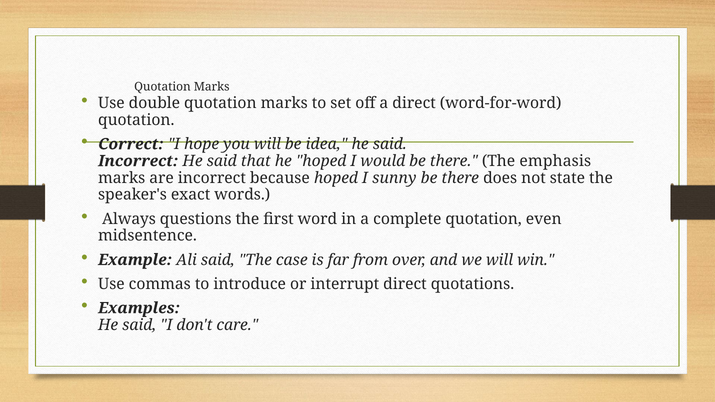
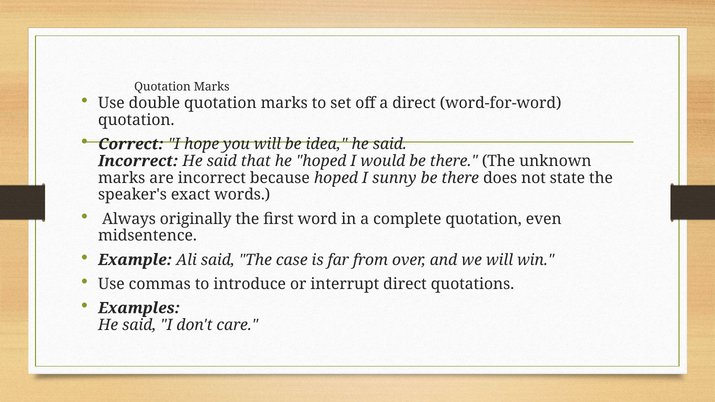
emphasis: emphasis -> unknown (555, 161)
questions: questions -> originally (196, 219)
